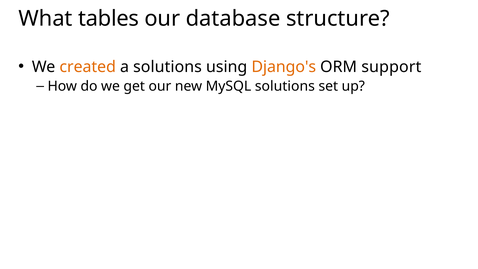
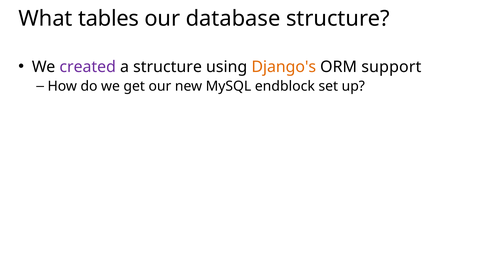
created colour: orange -> purple (88, 67)
a solutions: solutions -> structure (168, 67)
MySQL solutions: solutions -> endblock (285, 86)
